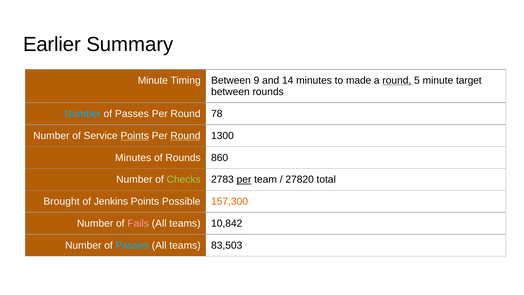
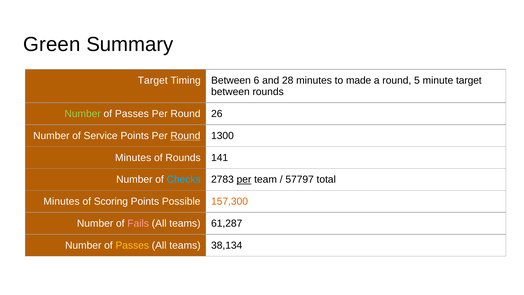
Earlier: Earlier -> Green (52, 44)
Minute: Minute -> Target (153, 80)
9: 9 -> 6 (256, 80)
14: 14 -> 28 (288, 80)
round underline: present -> none (397, 80)
Number colour: light blue -> light green (83, 114)
78: 78 -> 26 (217, 114)
Points underline: present -> none (135, 136)
860: 860 -> 141 (220, 158)
Checks colour: light green -> light blue (184, 179)
27820: 27820 -> 57797 (300, 179)
Brought: Brought -> Minutes (62, 201)
Jenkins: Jenkins -> Scoring (111, 201)
10,842: 10,842 -> 61,287 (227, 223)
Passes colour: light blue -> yellow (132, 245)
83,503: 83,503 -> 38,134 (227, 245)
